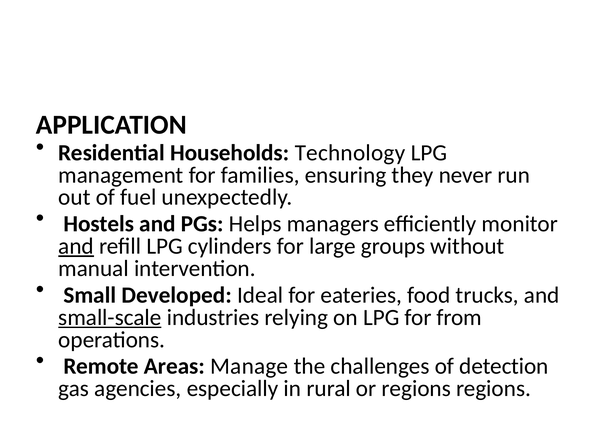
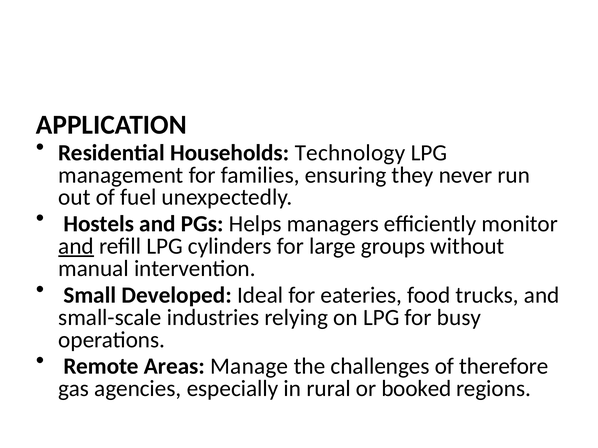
small-scale underline: present -> none (110, 318)
from: from -> busy (459, 318)
detection: detection -> therefore (504, 367)
or regions: regions -> booked (416, 389)
